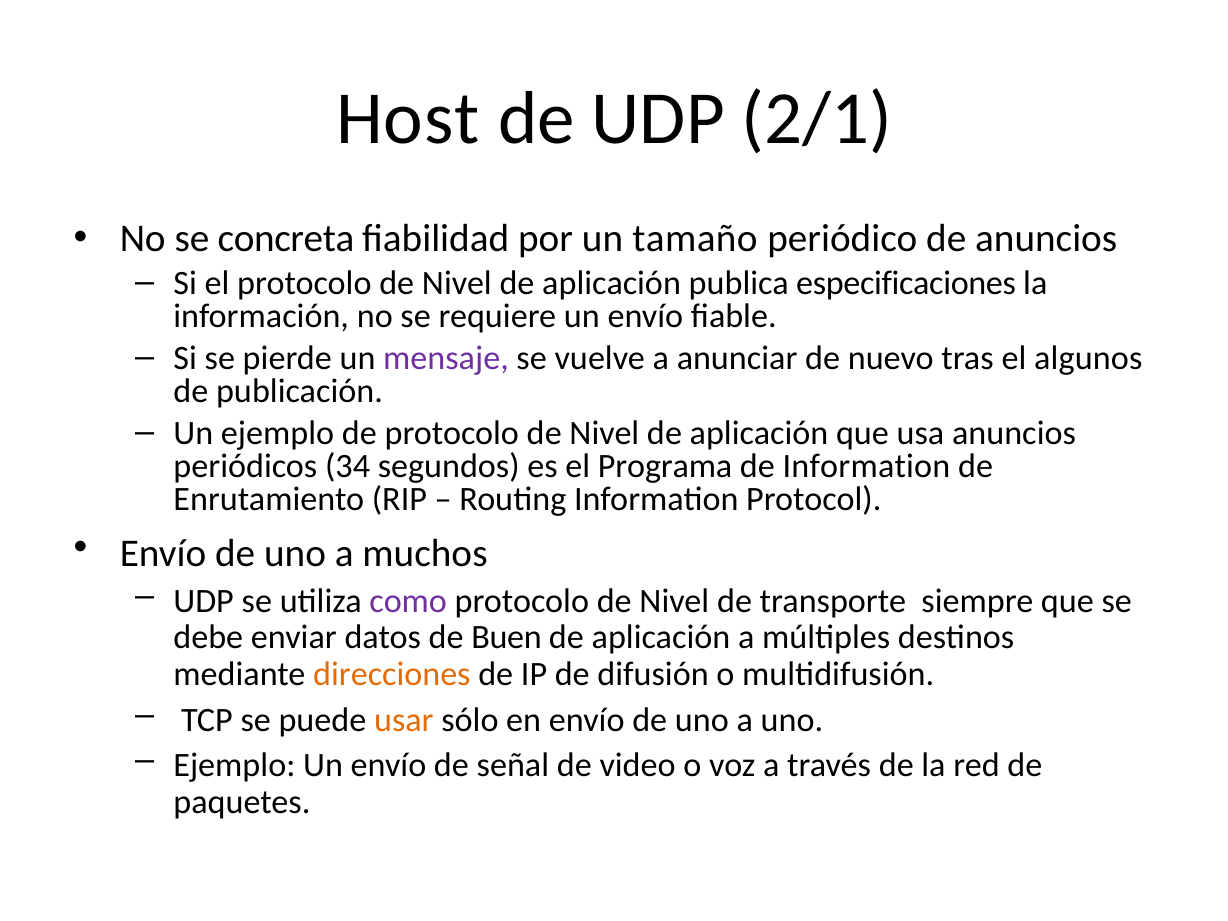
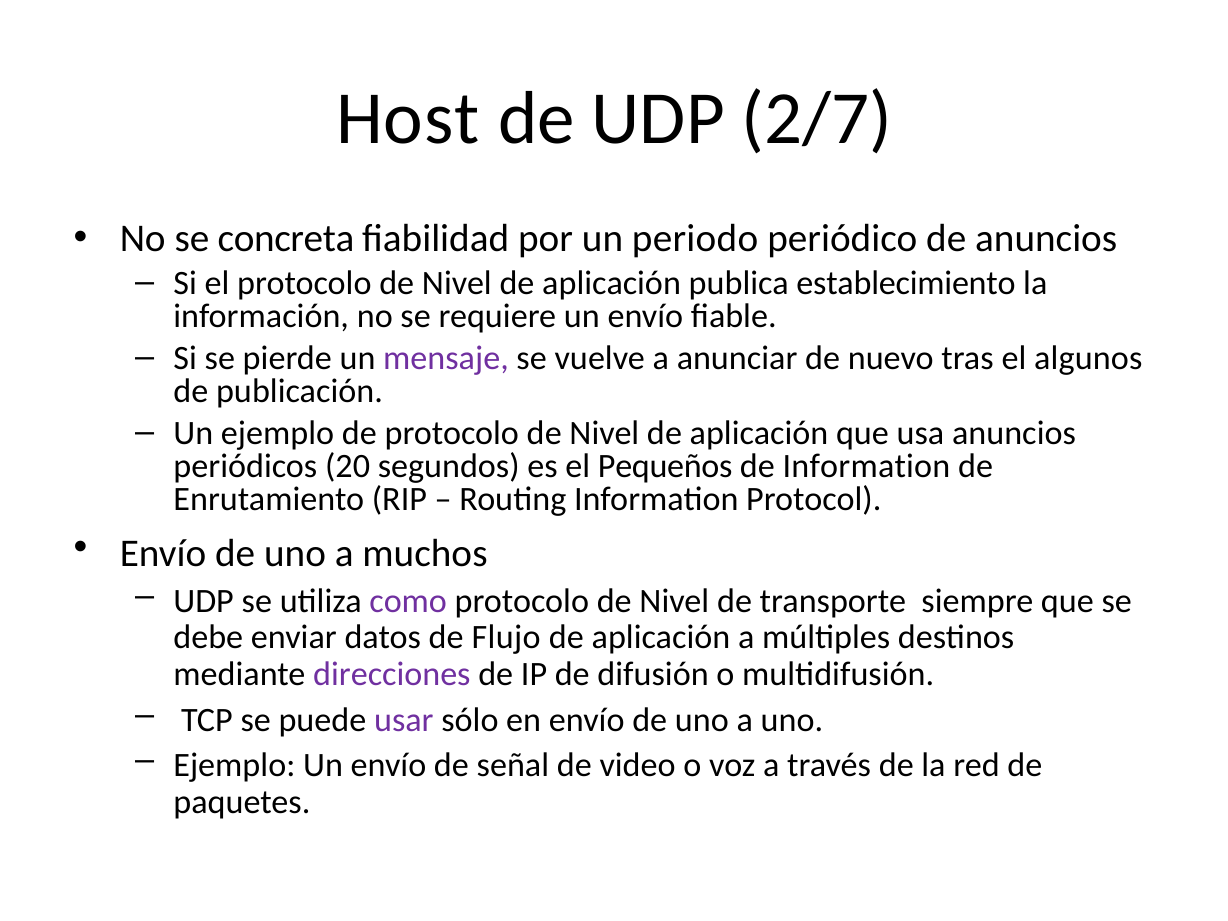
2/1: 2/1 -> 2/7 (817, 119)
tamaño: tamaño -> periodo (695, 239)
especificaciones: especificaciones -> establecimiento (906, 283)
34: 34 -> 20 (348, 466)
Programa: Programa -> Pequeños (665, 466)
Buen: Buen -> Flujo (506, 638)
direcciones colour: orange -> purple (392, 674)
usar colour: orange -> purple (404, 720)
